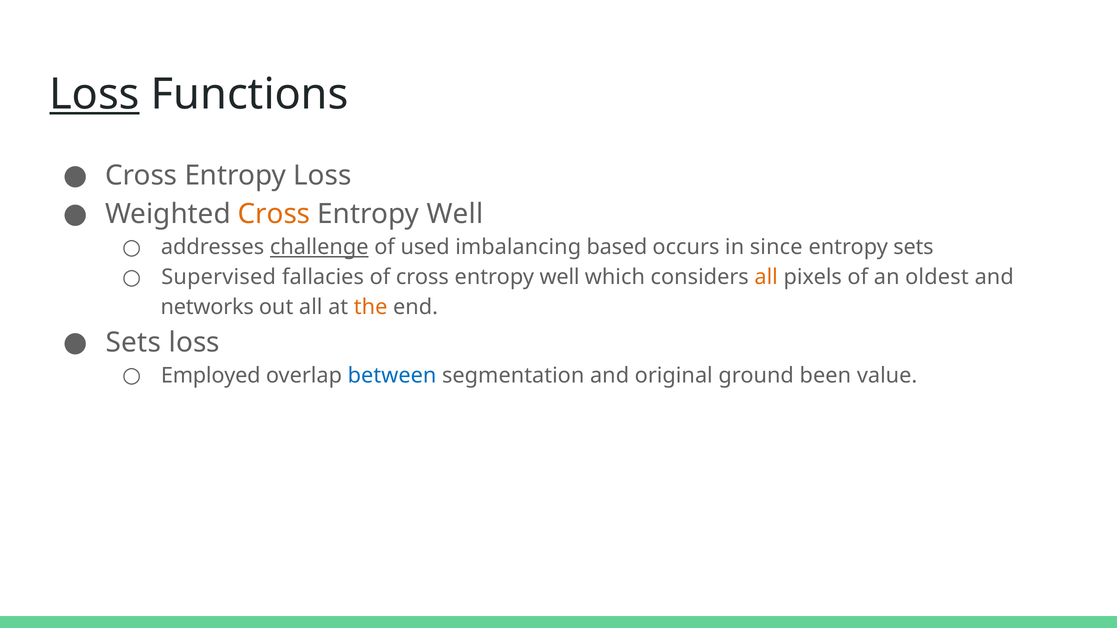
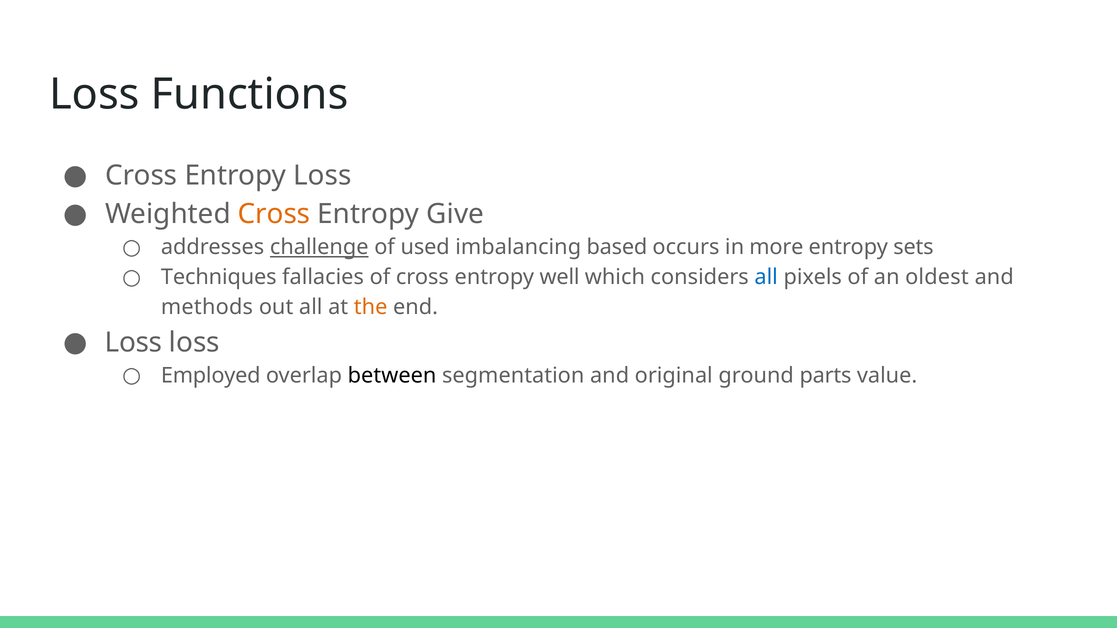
Loss underline: present -> none (94, 95)
Well: Well -> Give (455, 214)
since: since -> more (776, 247)
Supervised: Supervised -> Techniques (219, 277)
all colour: orange -> blue (766, 277)
networks: networks -> methods (207, 307)
Sets: Sets -> Loss (134, 343)
between colour: blue -> black (392, 376)
been: been -> parts (825, 376)
